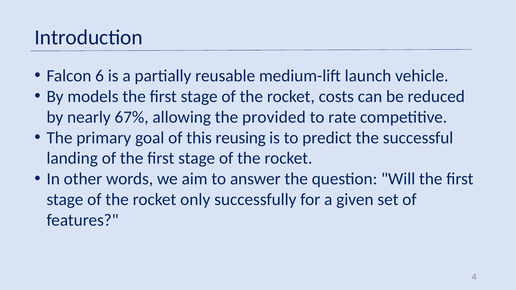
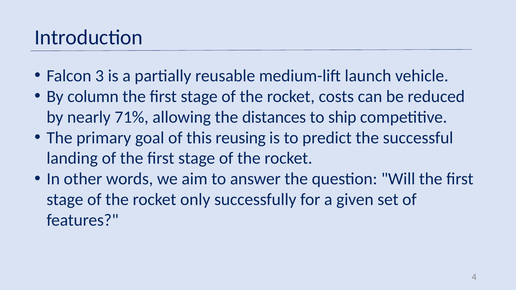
6: 6 -> 3 (100, 76)
models: models -> column (93, 97)
67%: 67% -> 71% (132, 117)
provided: provided -> distances (274, 117)
rate: rate -> ship (342, 117)
